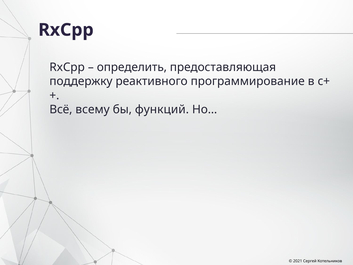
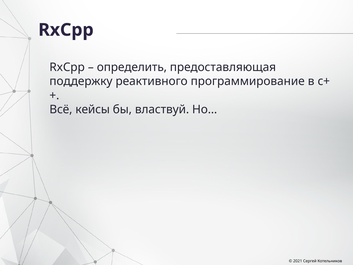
всему: всему -> кейсы (93, 109)
функций: функций -> властвуй (162, 109)
